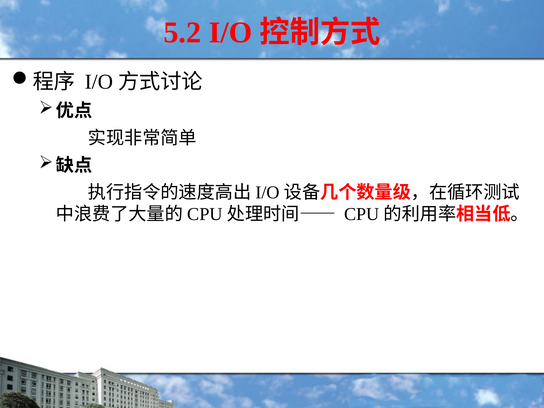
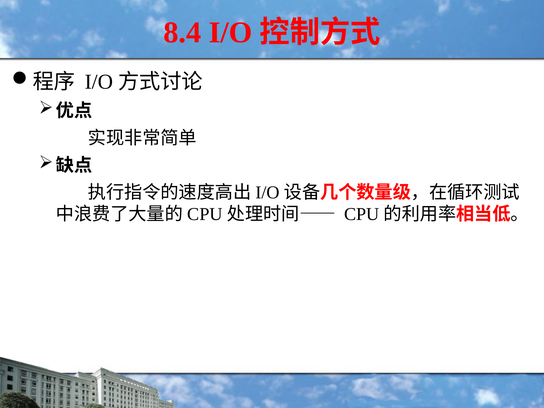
5.2: 5.2 -> 8.4 (182, 33)
